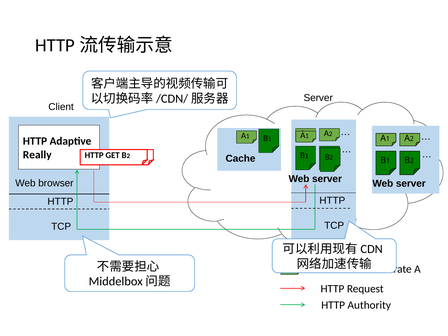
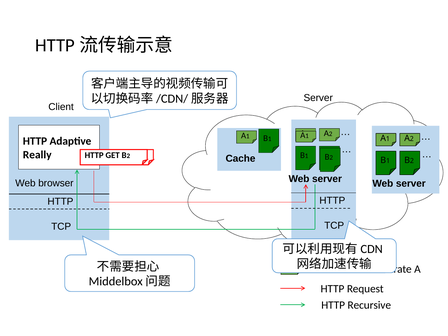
Authority: Authority -> Recursive (369, 305)
